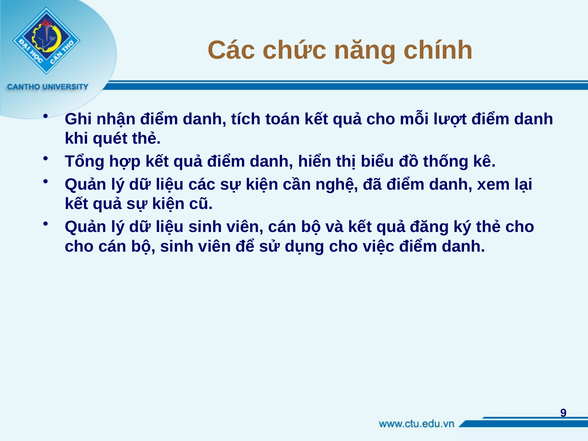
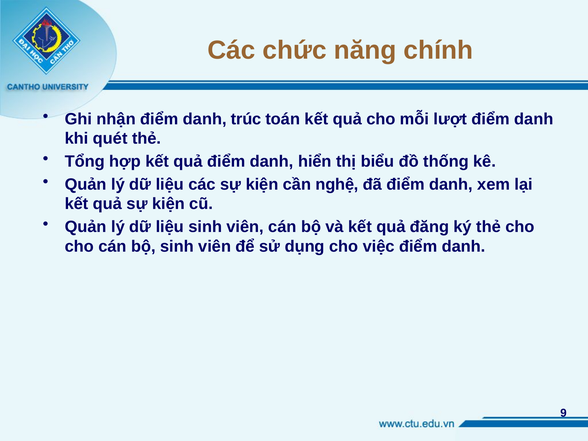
tích: tích -> trúc (246, 119)
